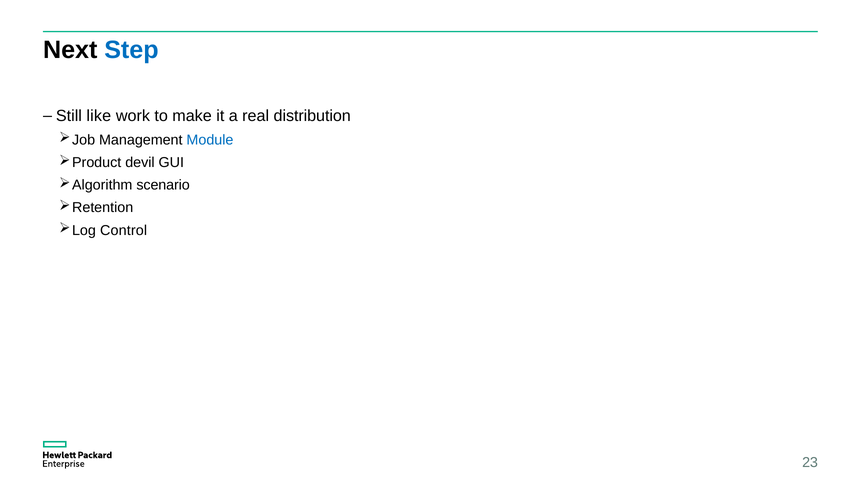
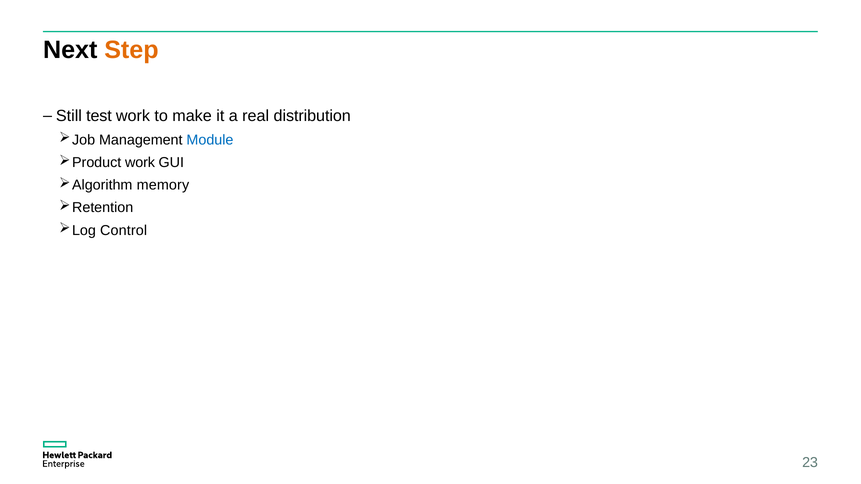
Step colour: blue -> orange (131, 50)
like: like -> test (99, 116)
devil: devil -> work (140, 163)
scenario: scenario -> memory (163, 185)
